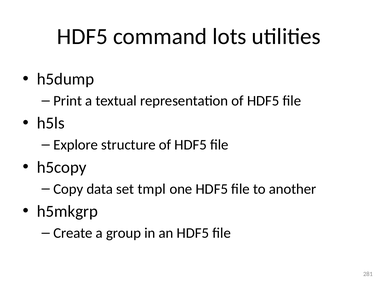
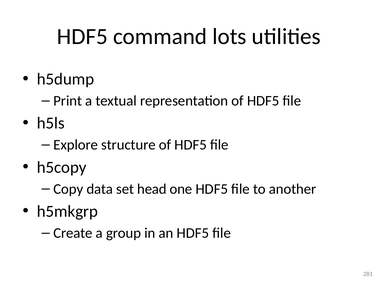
tmpl: tmpl -> head (152, 189)
